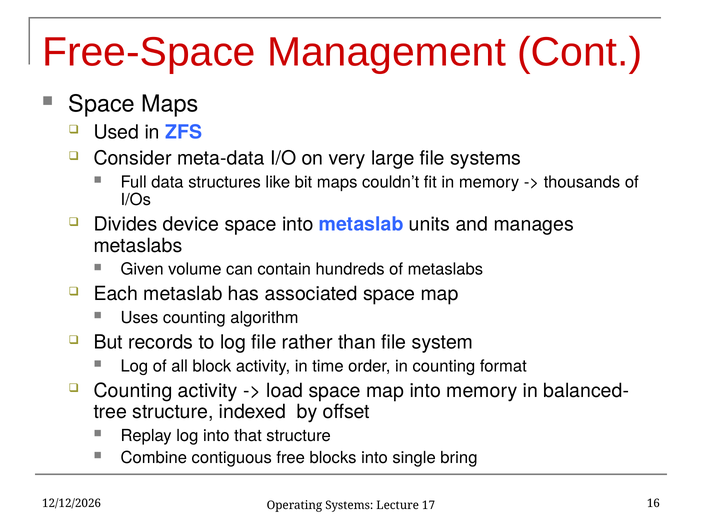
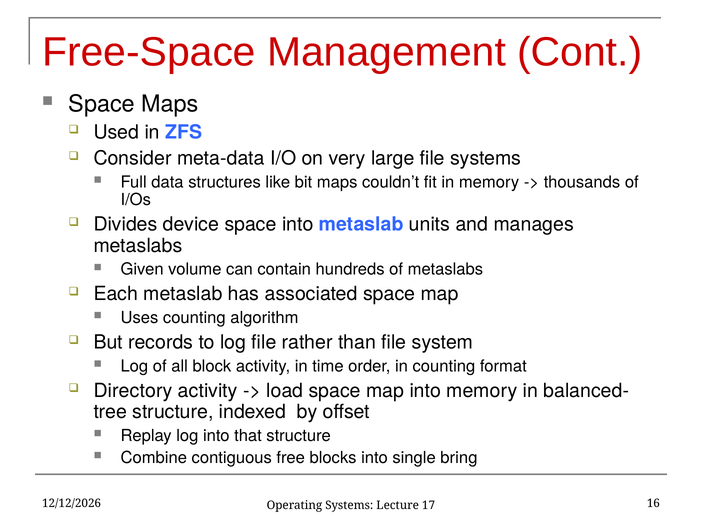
Counting: Counting -> Directory (133, 390)
